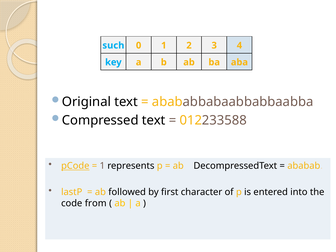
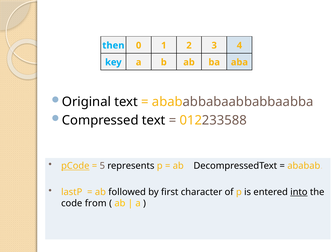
such: such -> then (113, 45)
1: 1 -> 5 (102, 166)
into underline: none -> present (299, 192)
